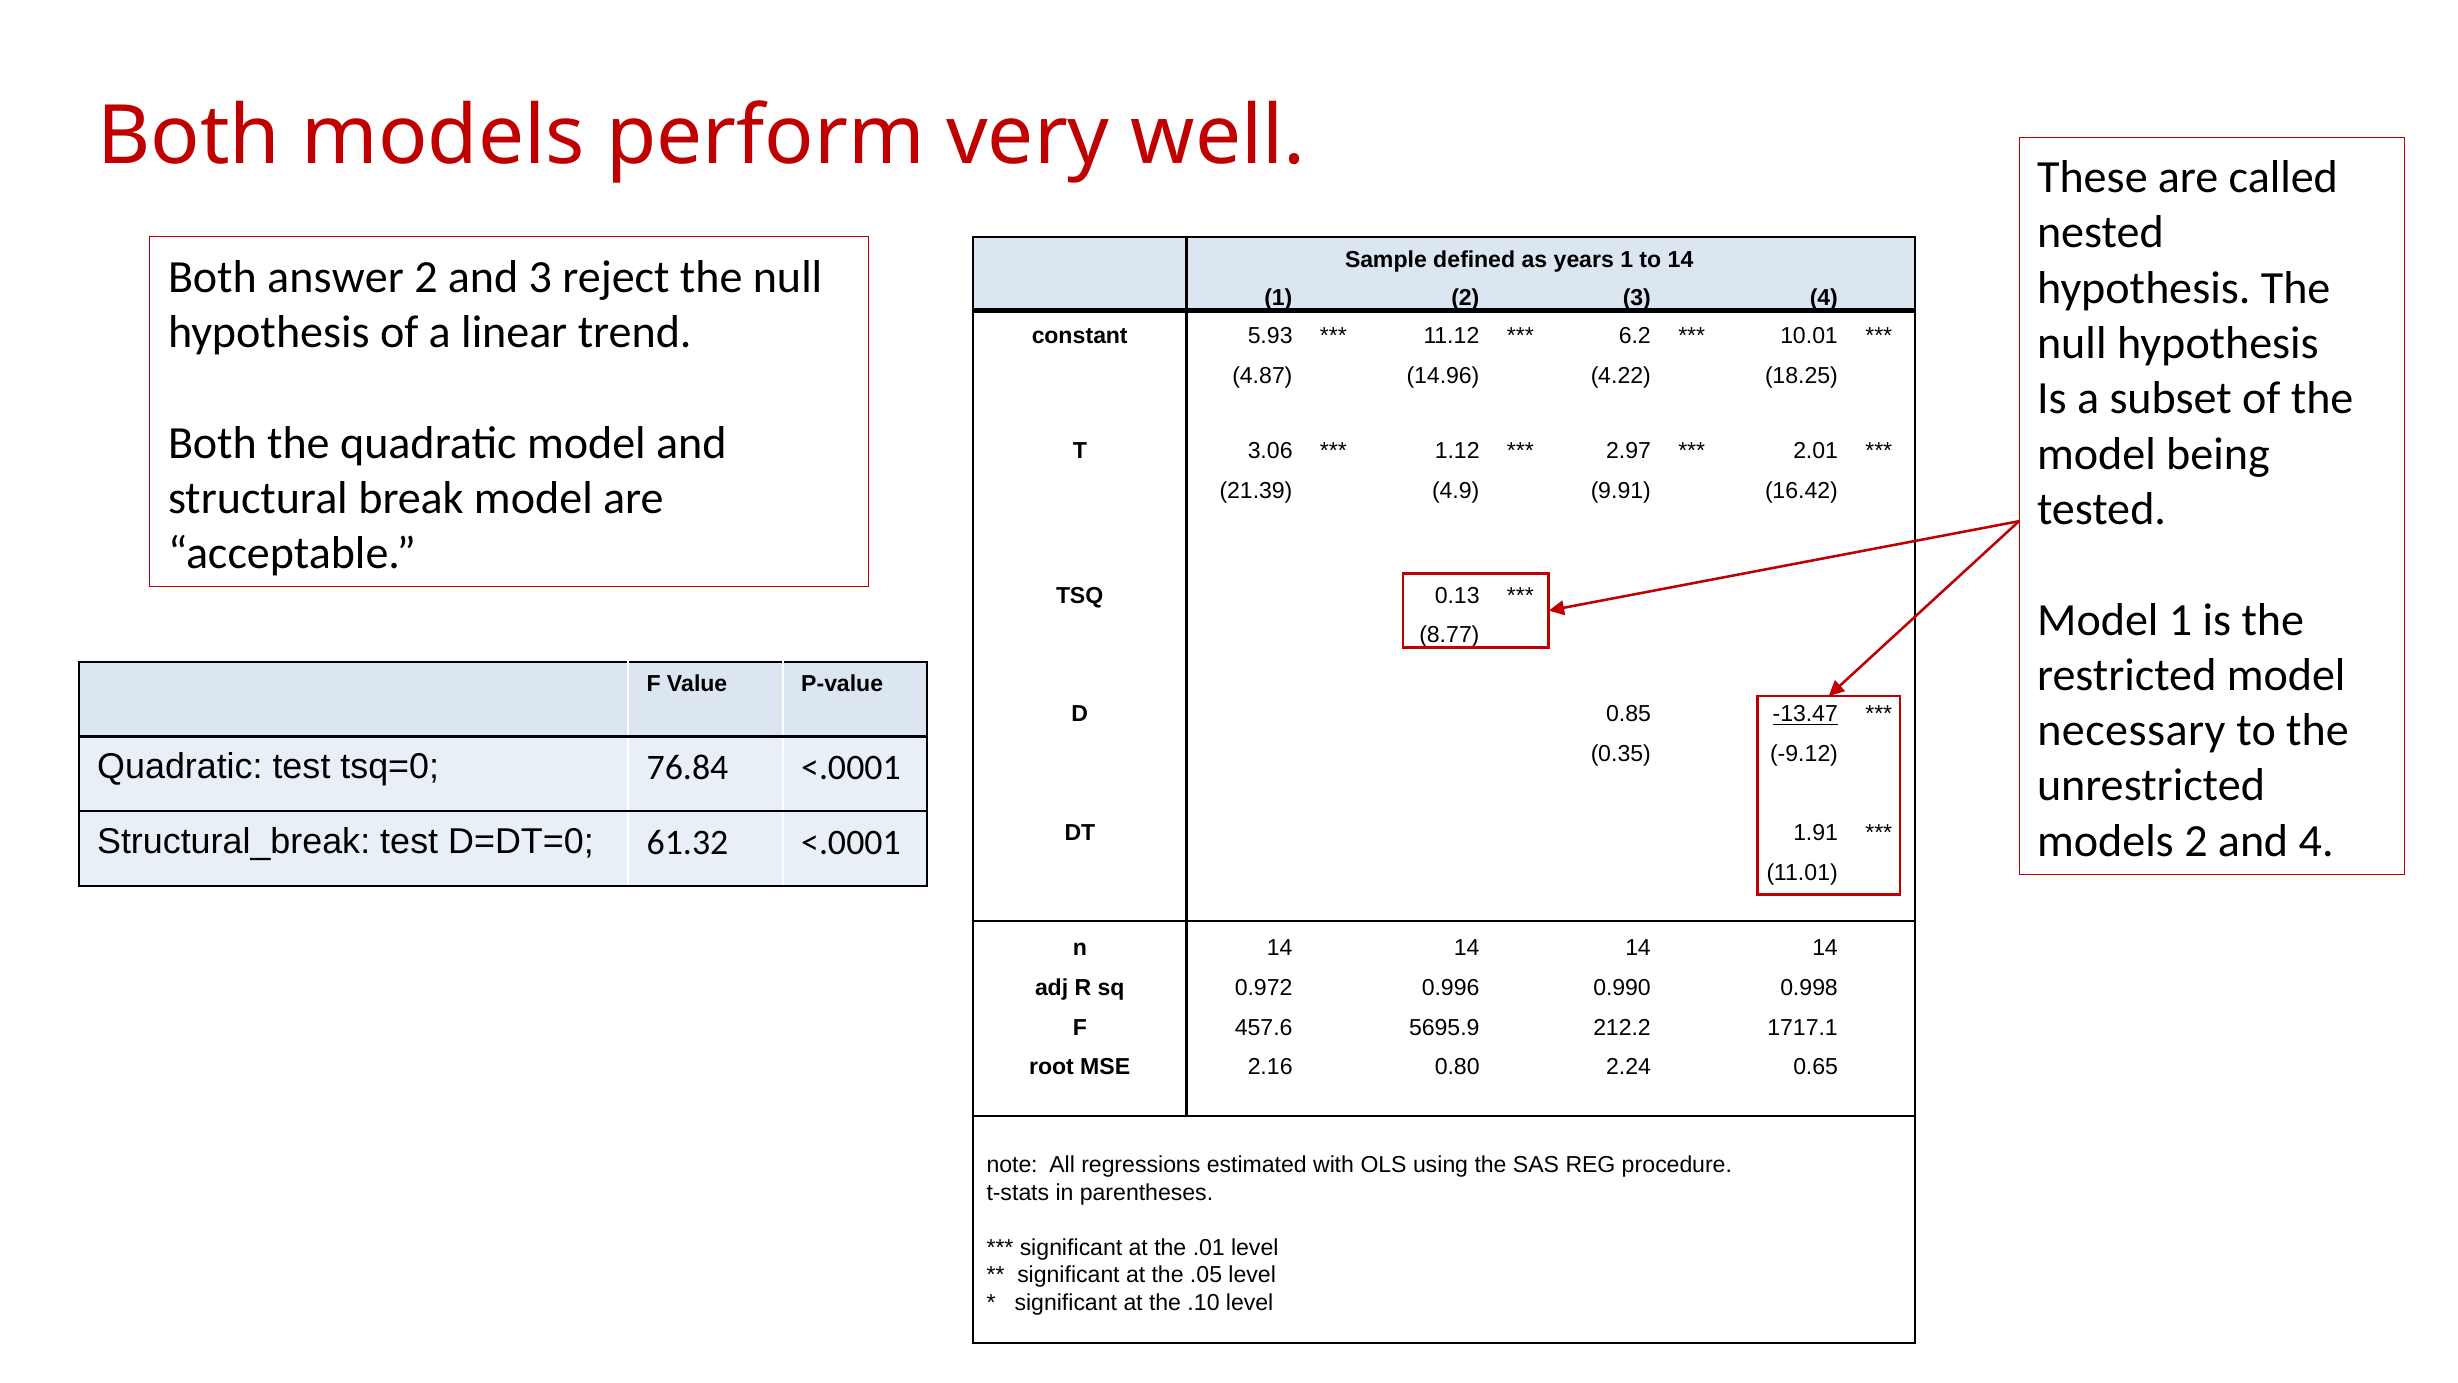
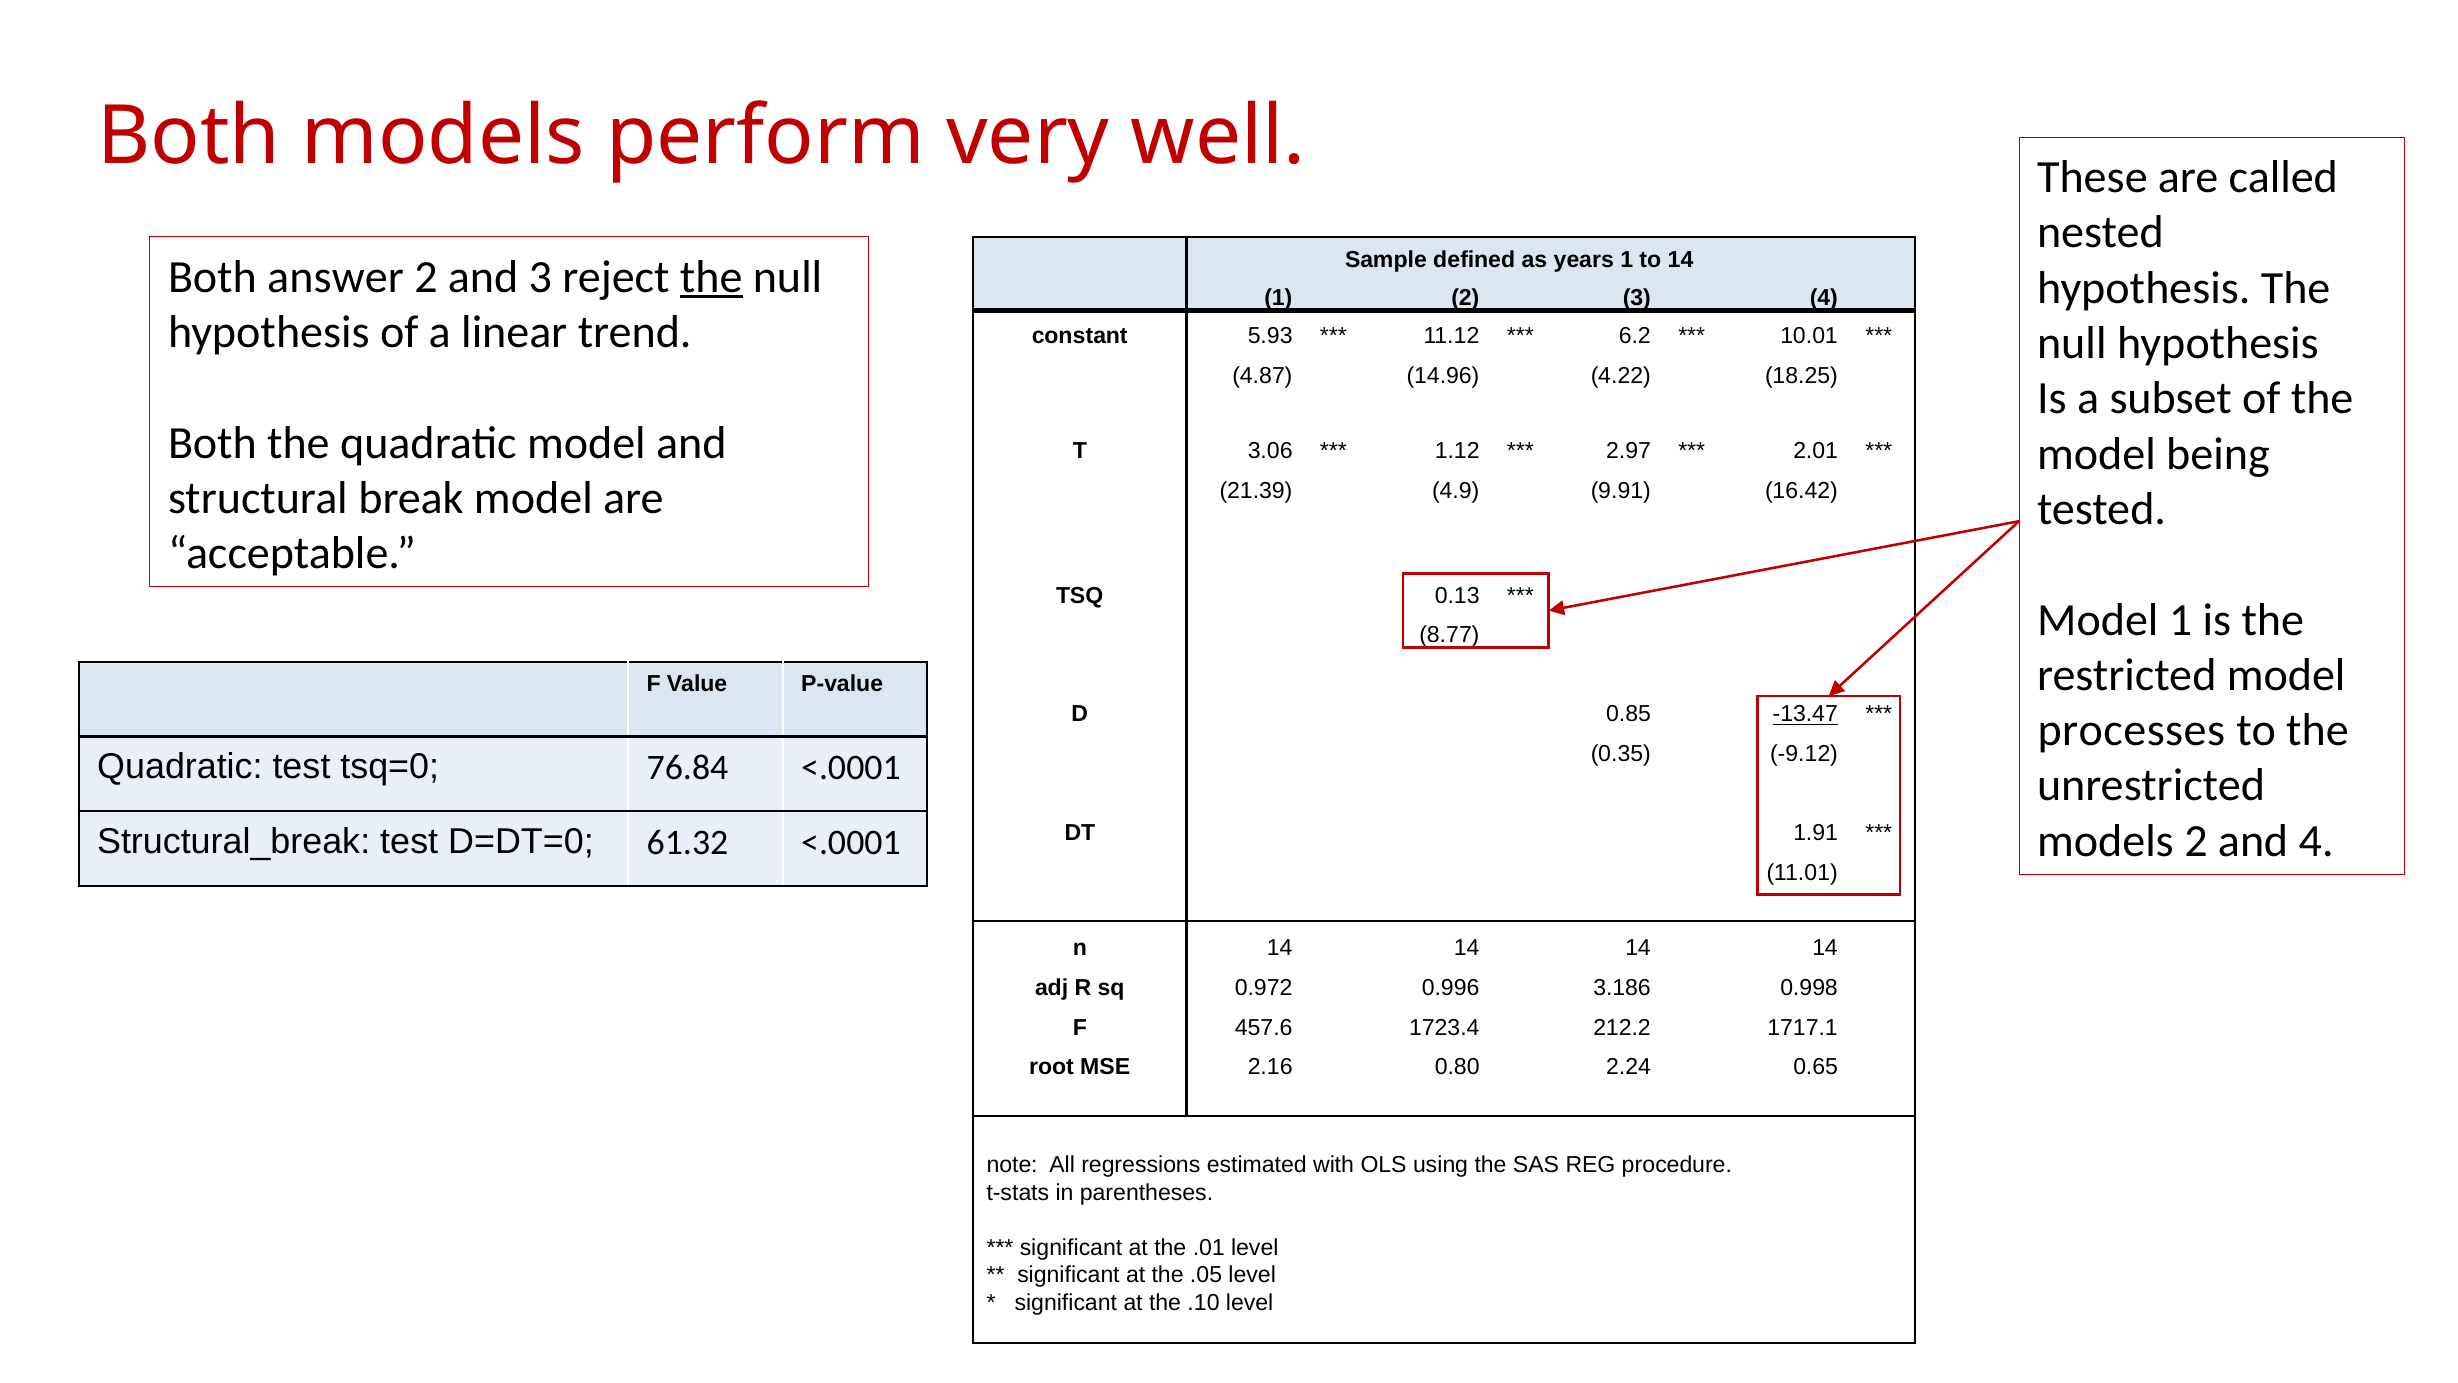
the underline: none -> present (711, 277)
necessary: necessary -> processes (2131, 730)
0.990: 0.990 -> 3.186 (1622, 988)
5695.9: 5695.9 -> 1723.4 (1444, 1027)
